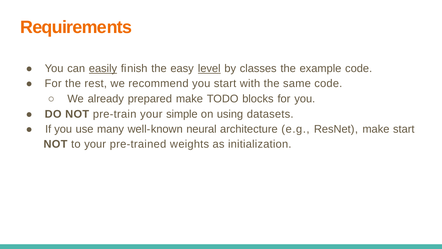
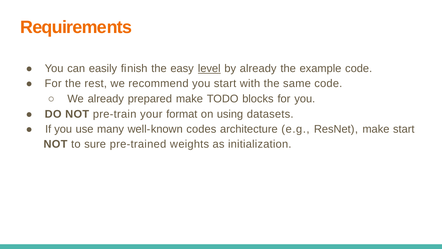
easily underline: present -> none (103, 68)
by classes: classes -> already (258, 68)
simple: simple -> format (182, 114)
neural: neural -> codes (201, 129)
to your: your -> sure (95, 144)
